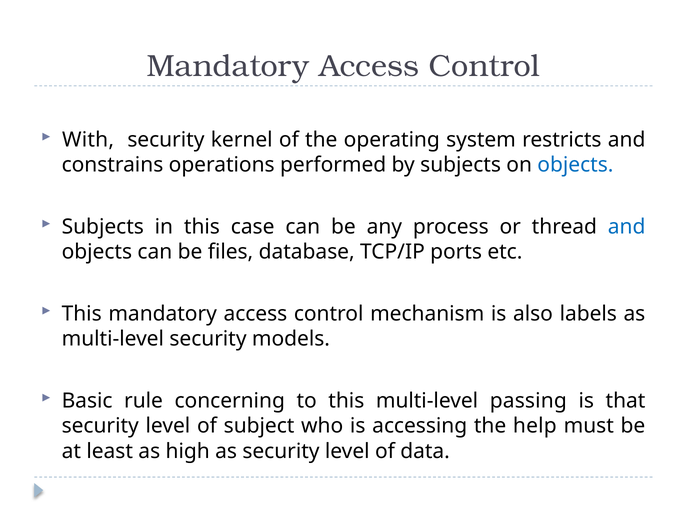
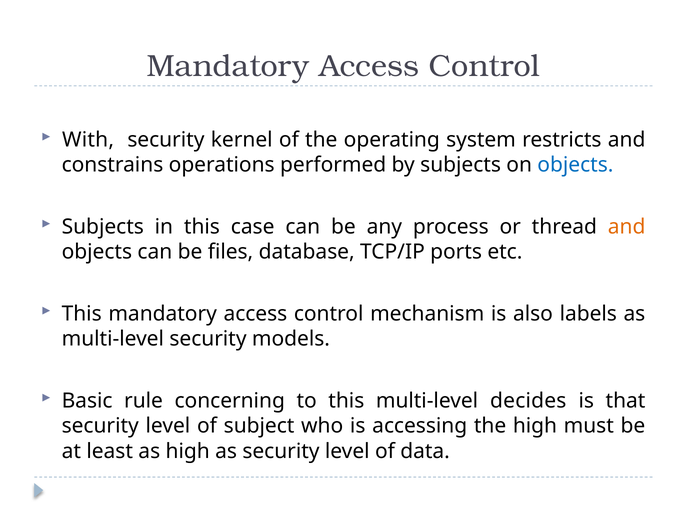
and colour: blue -> orange (627, 227)
passing: passing -> decides (528, 401)
the help: help -> high (535, 426)
